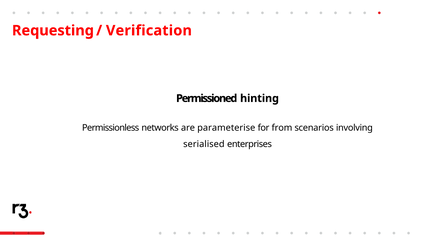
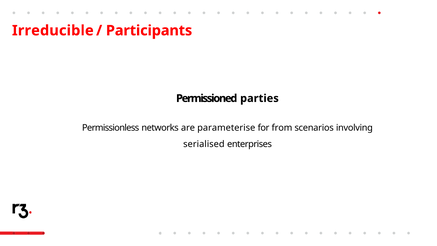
Requesting: Requesting -> Irreducible (53, 31)
Verification: Verification -> Participants (149, 31)
hinting: hinting -> parties (259, 98)
